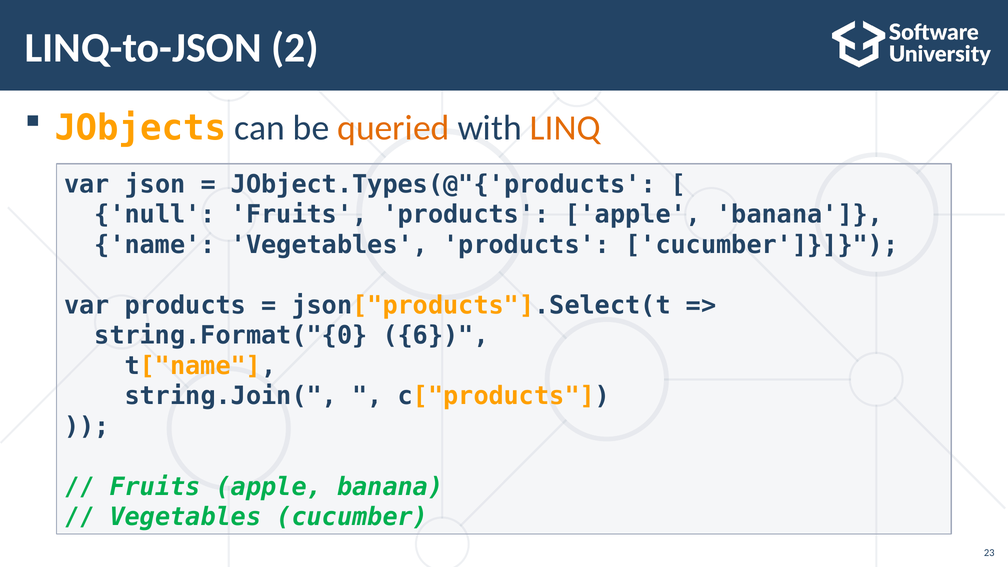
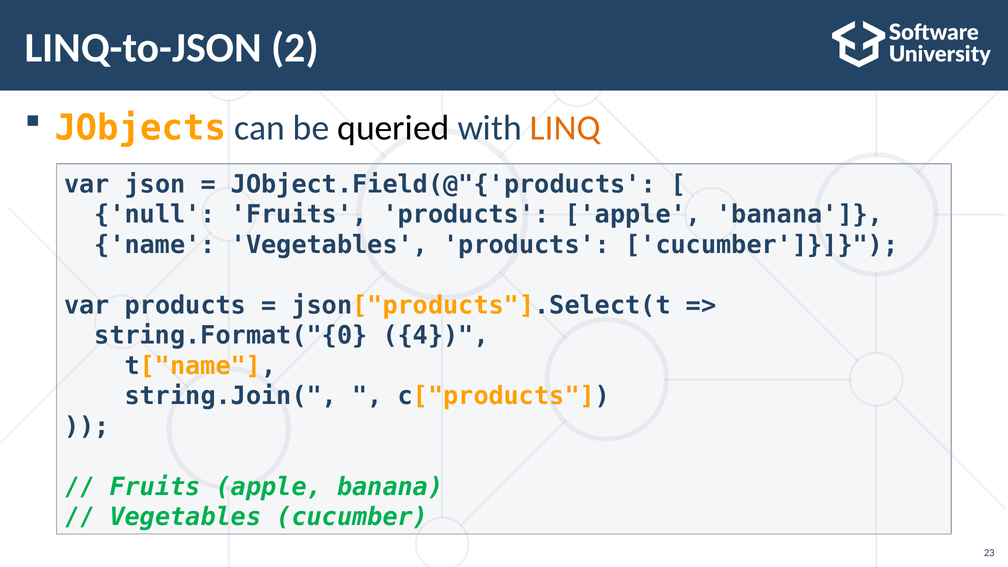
queried colour: orange -> black (393, 128)
JObject.Types(@"{'products: JObject.Types(@"{'products -> JObject.Field(@"{'products (443, 184)
6: 6 -> 4 (436, 336)
